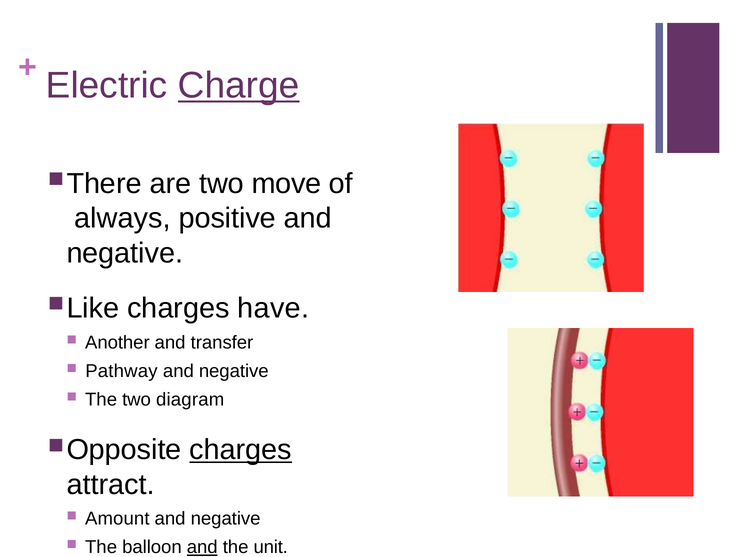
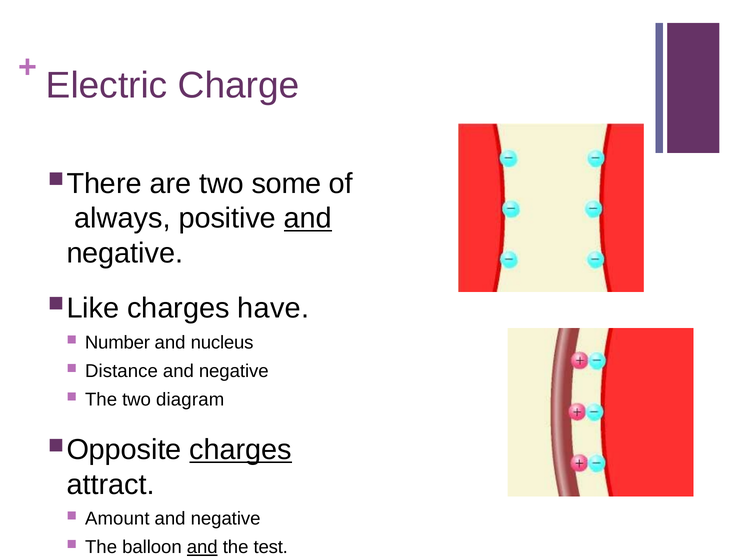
Charge underline: present -> none (239, 86)
move: move -> some (287, 184)
and underline: none -> present (308, 218)
Another: Another -> Number (117, 343)
transfer: transfer -> nucleus (222, 343)
Pathway: Pathway -> Distance (121, 371)
unit: unit -> test (271, 548)
